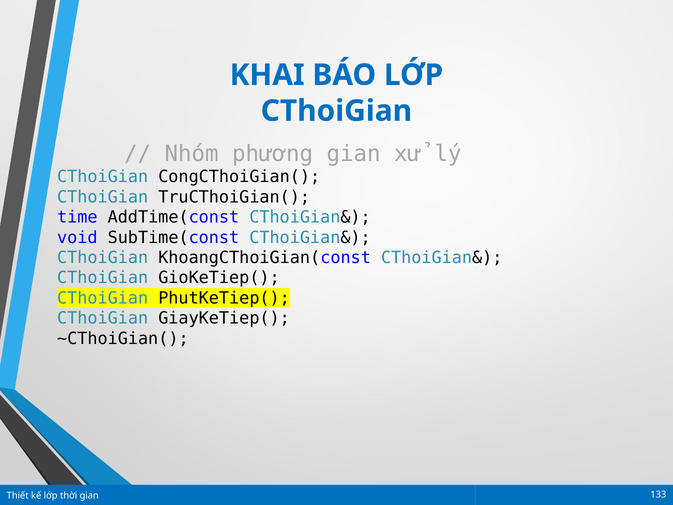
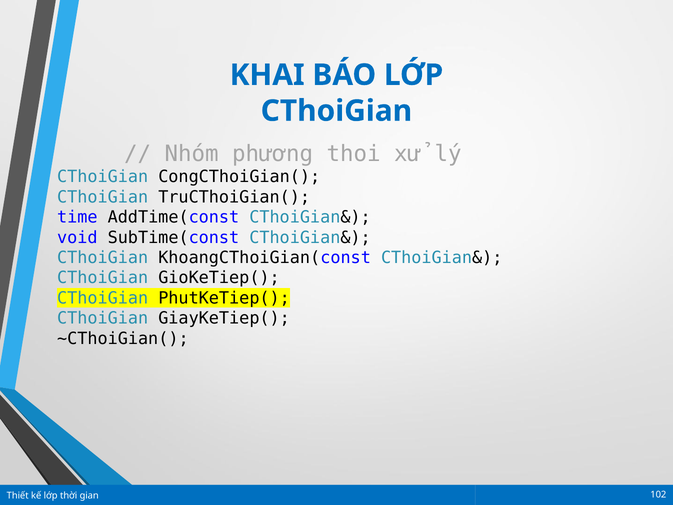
phương gian: gian -> thoi (354, 154)
133: 133 -> 102 (658, 495)
